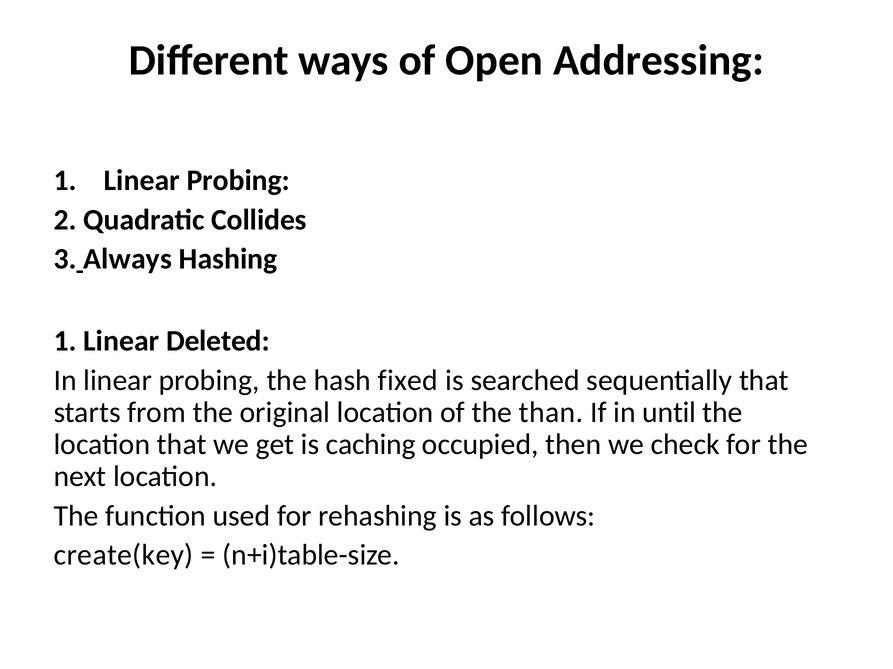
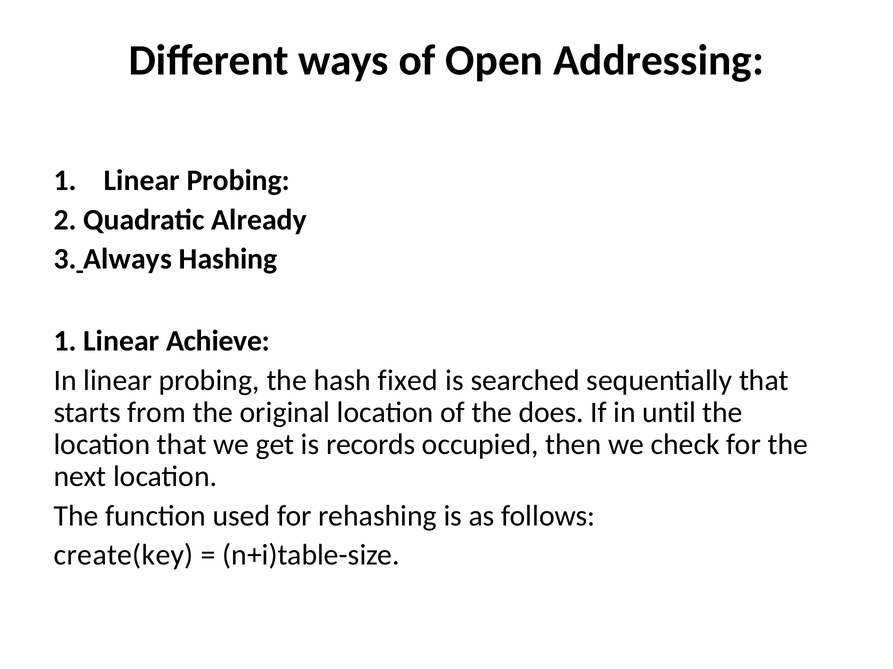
Collides: Collides -> Already (259, 220)
Deleted: Deleted -> Achieve (218, 341)
than: than -> does (551, 413)
caching: caching -> records (371, 445)
